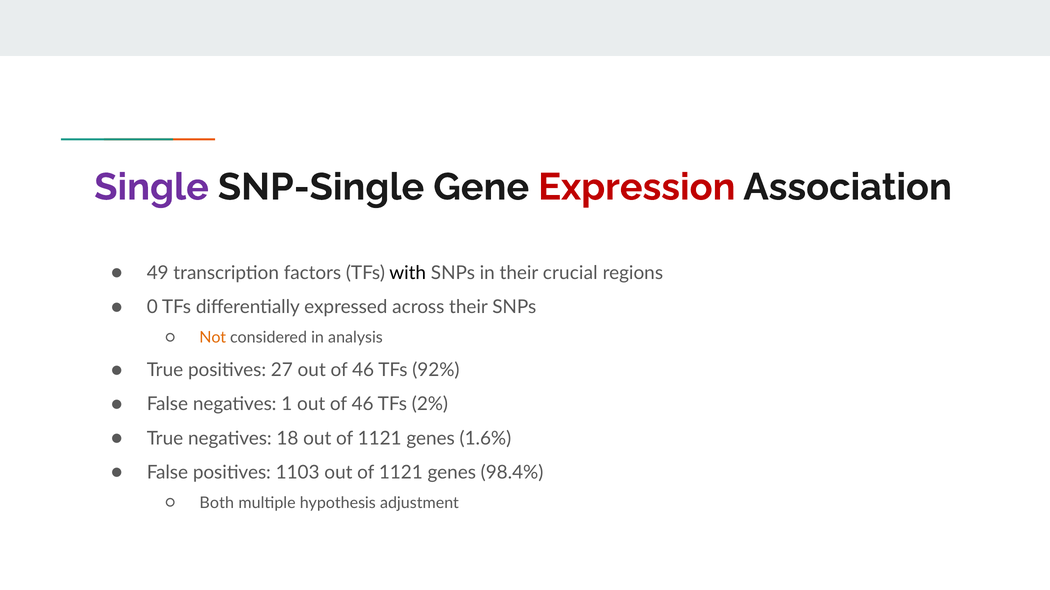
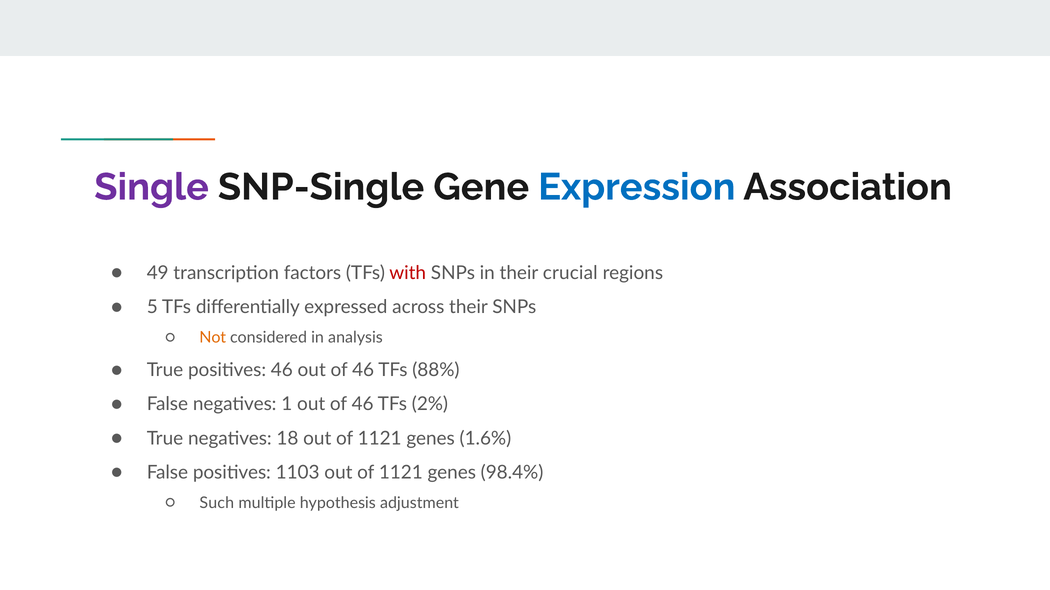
Expression colour: red -> blue (637, 187)
with colour: black -> red (408, 273)
0: 0 -> 5 (152, 307)
positives 27: 27 -> 46 (282, 370)
92%: 92% -> 88% (436, 370)
Both: Both -> Such (217, 503)
